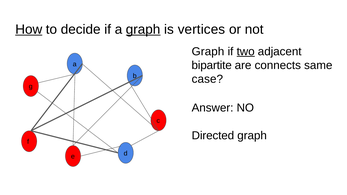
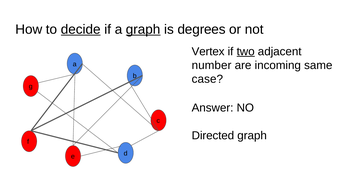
How underline: present -> none (29, 29)
decide underline: none -> present (81, 29)
vertices: vertices -> degrees (202, 29)
Graph: Graph -> Vertex (208, 51)
bipartite: bipartite -> number (212, 65)
connects: connects -> incoming (278, 65)
